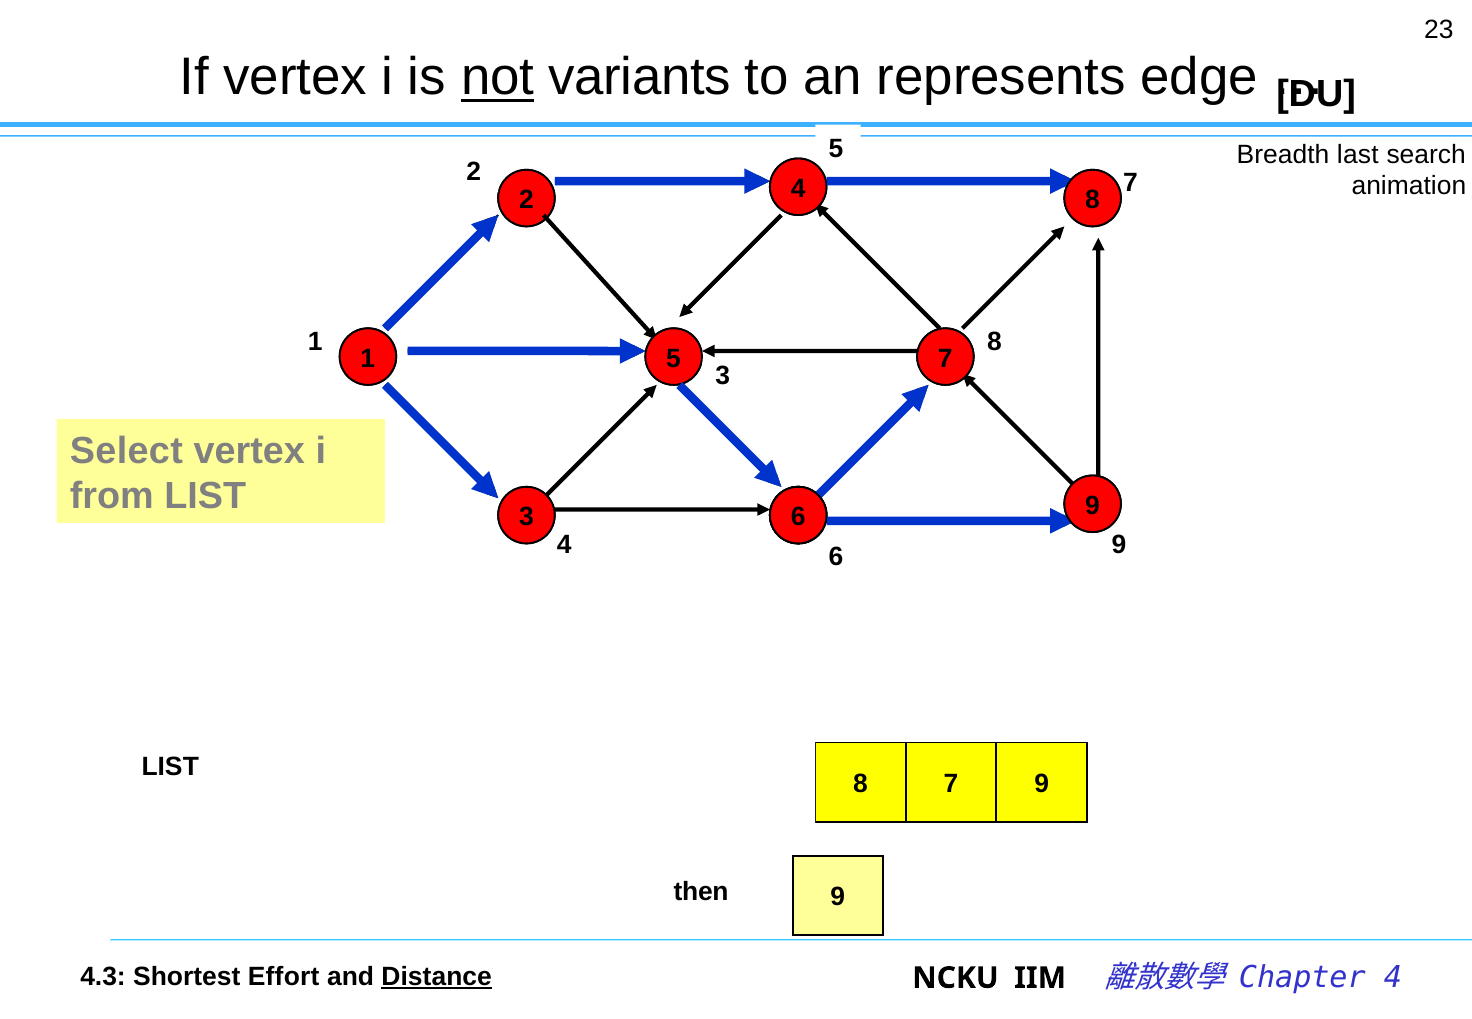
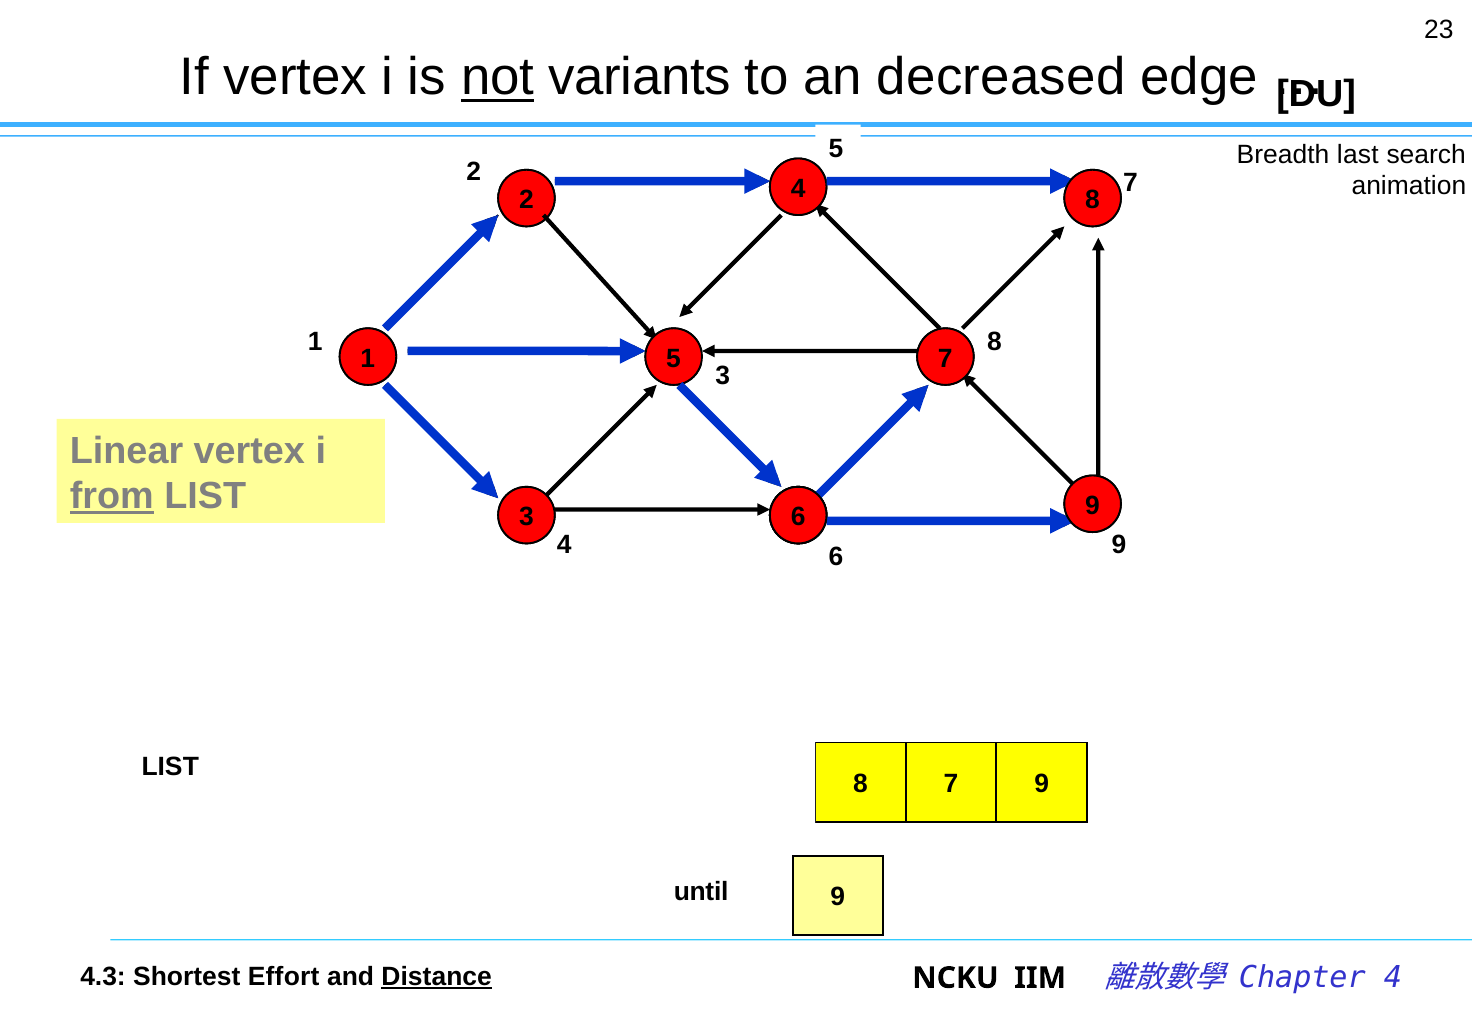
represents: represents -> decreased (1001, 77)
Select: Select -> Linear (127, 451)
from underline: none -> present (112, 496)
then: then -> until (701, 892)
